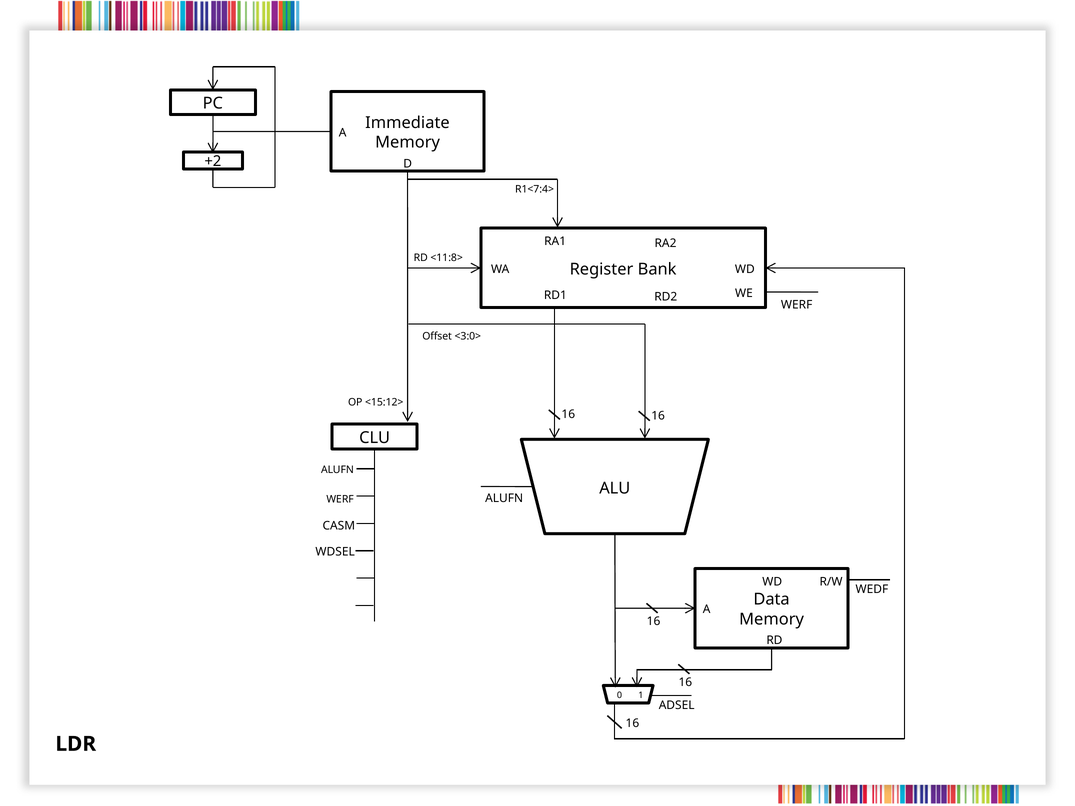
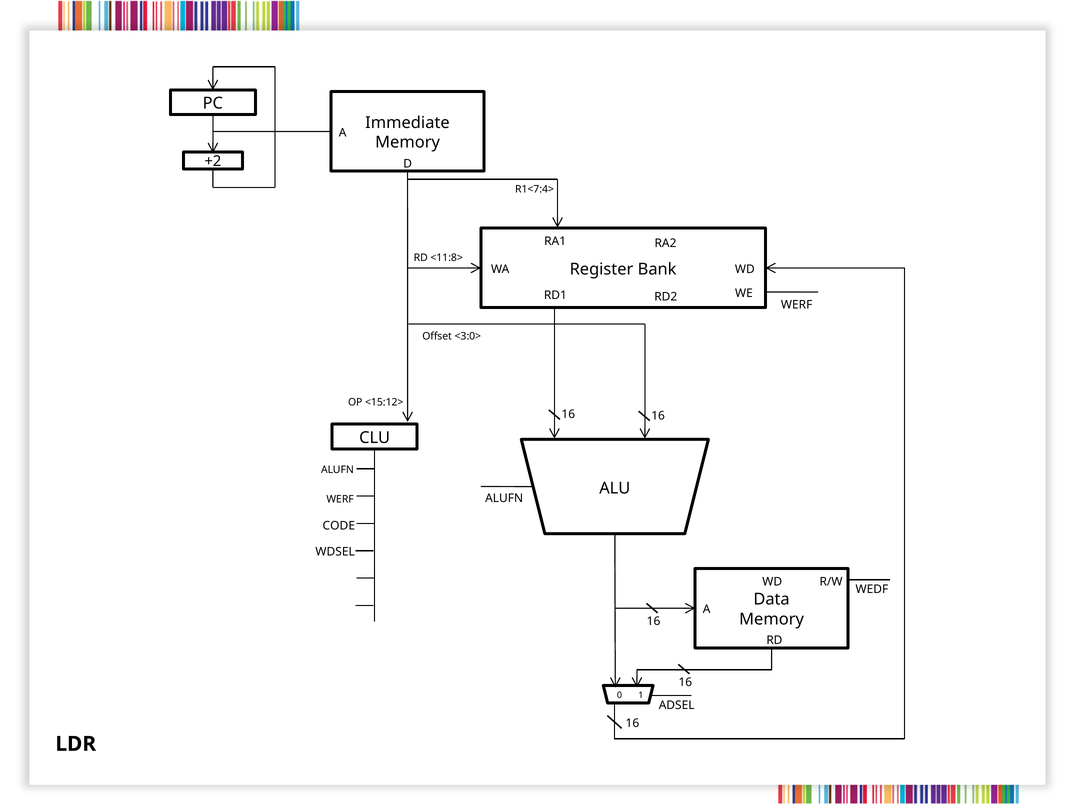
CASM: CASM -> CODE (339, 526)
